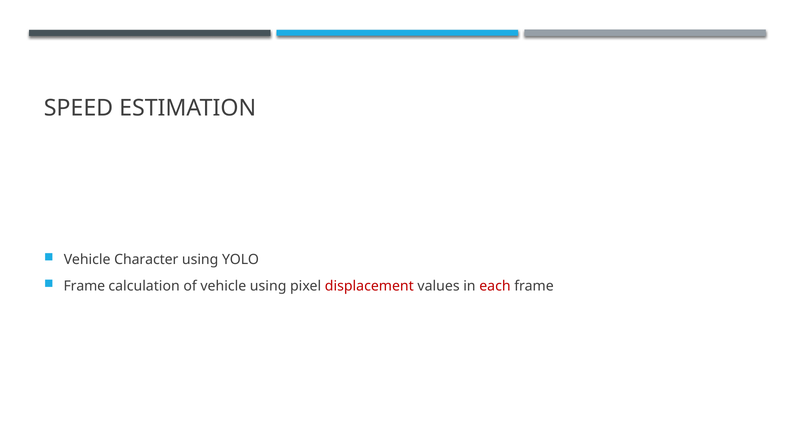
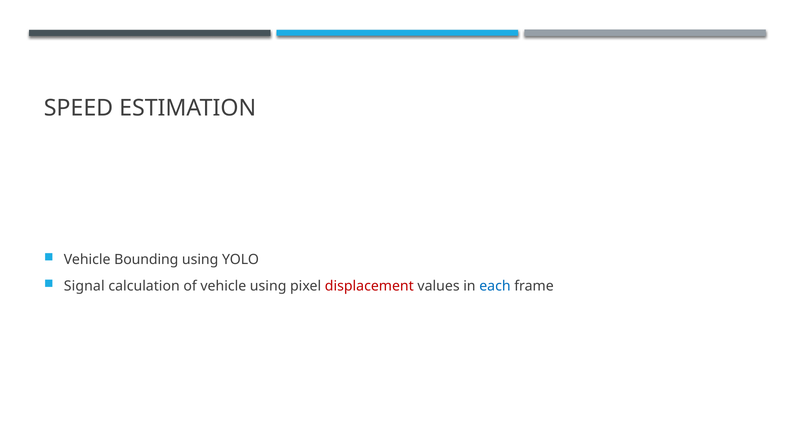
Character: Character -> Bounding (146, 260)
Frame: Frame -> Signal (84, 286)
each colour: red -> blue (495, 286)
